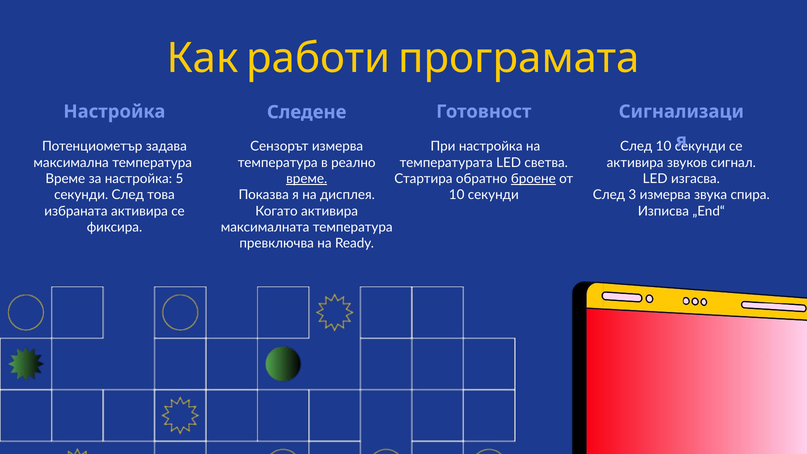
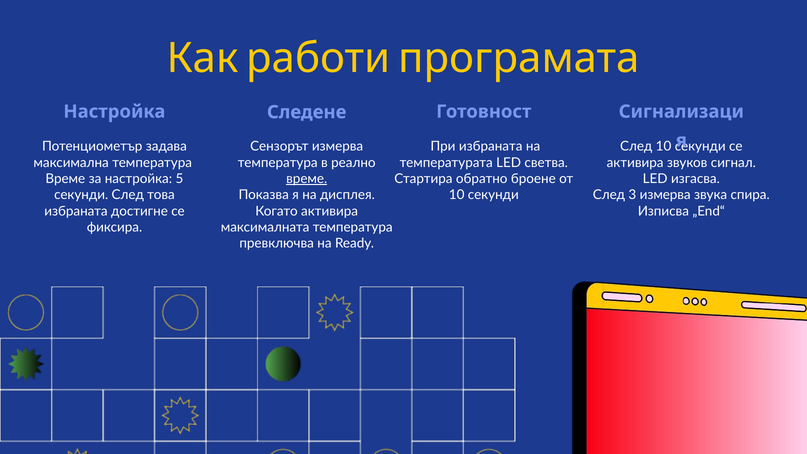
При настройка: настройка -> избраната (491, 147)
броене underline: present -> none (533, 179)
избраната активира: активира -> достигне (139, 211)
